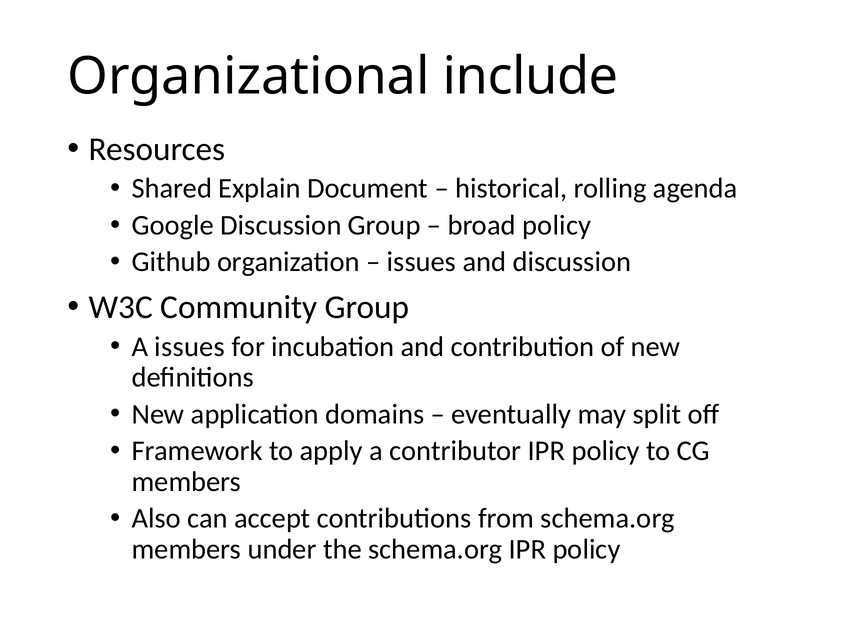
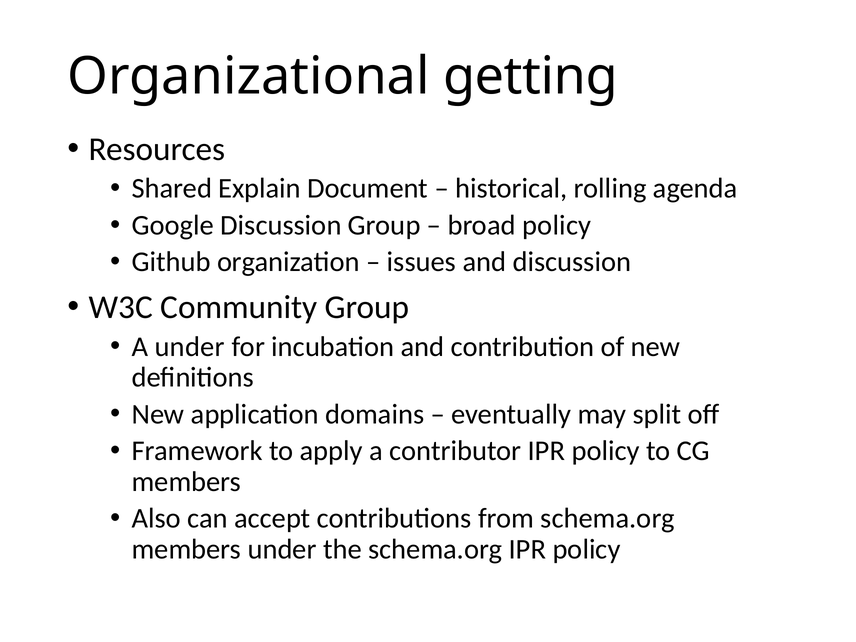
include: include -> getting (531, 76)
A issues: issues -> under (190, 347)
